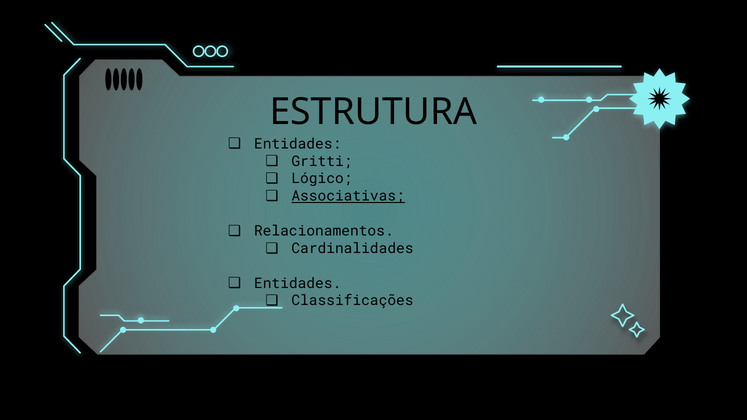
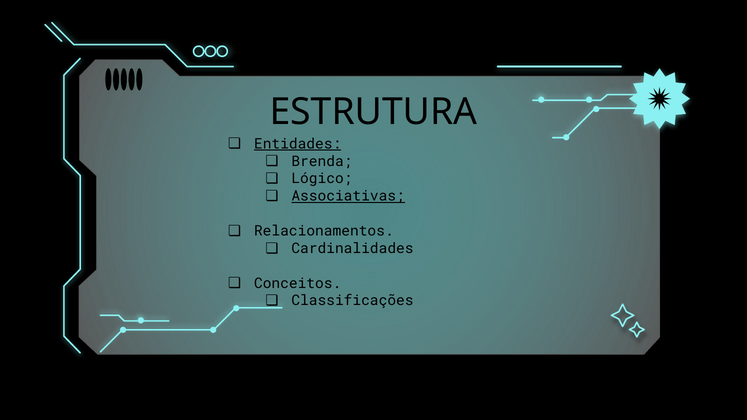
Entidades underline: none -> present (298, 144)
Gritti: Gritti -> Brenda (322, 161)
Entidades: Entidades -> Conceitos (298, 283)
